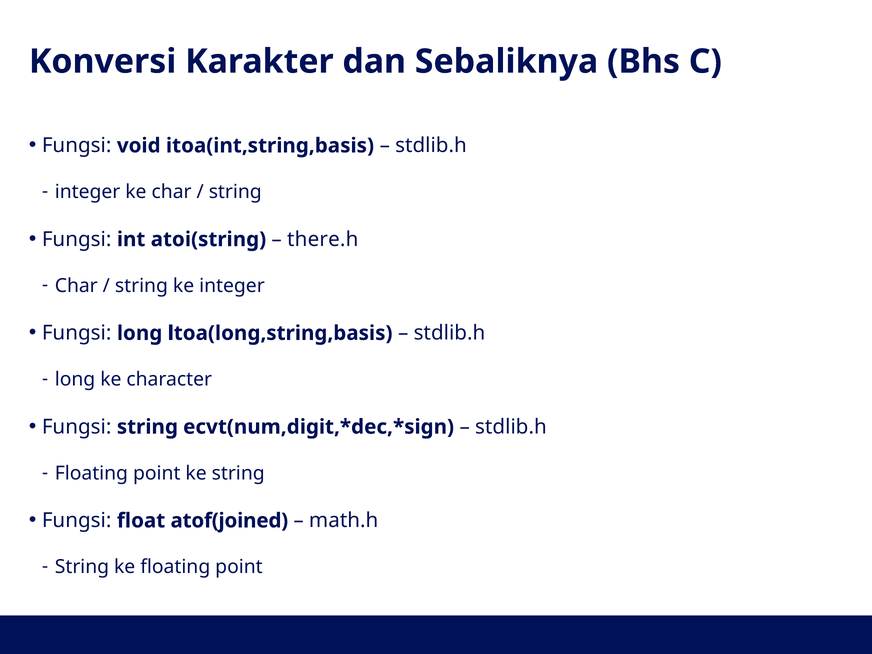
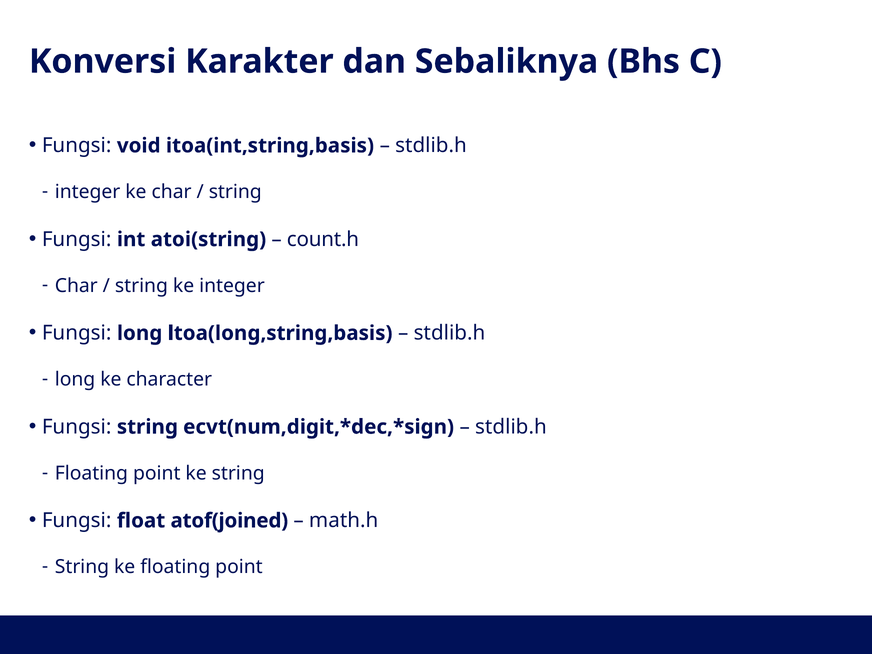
there.h: there.h -> count.h (323, 239)
